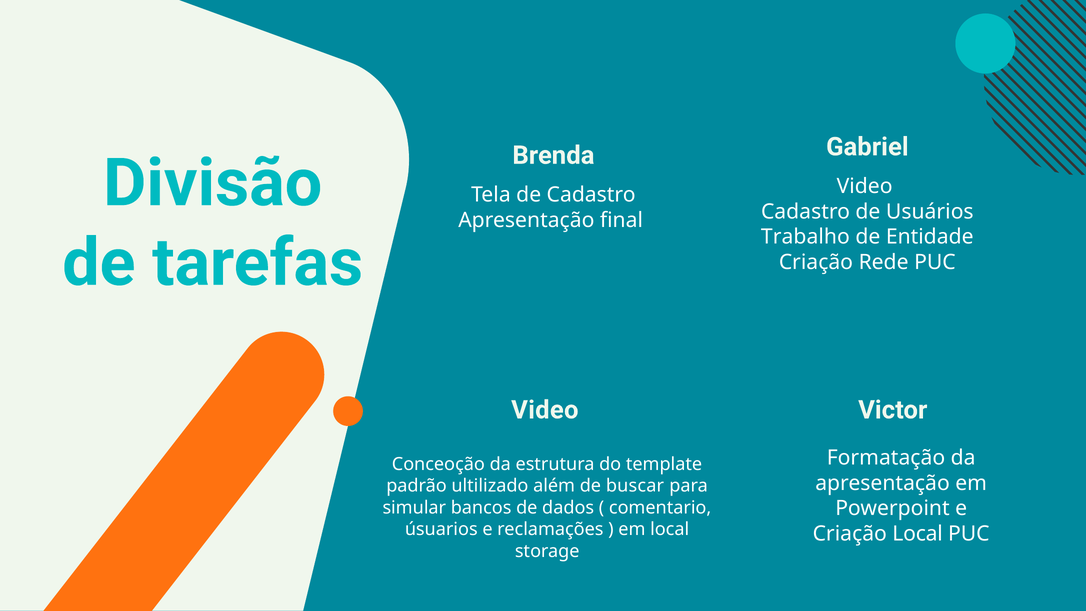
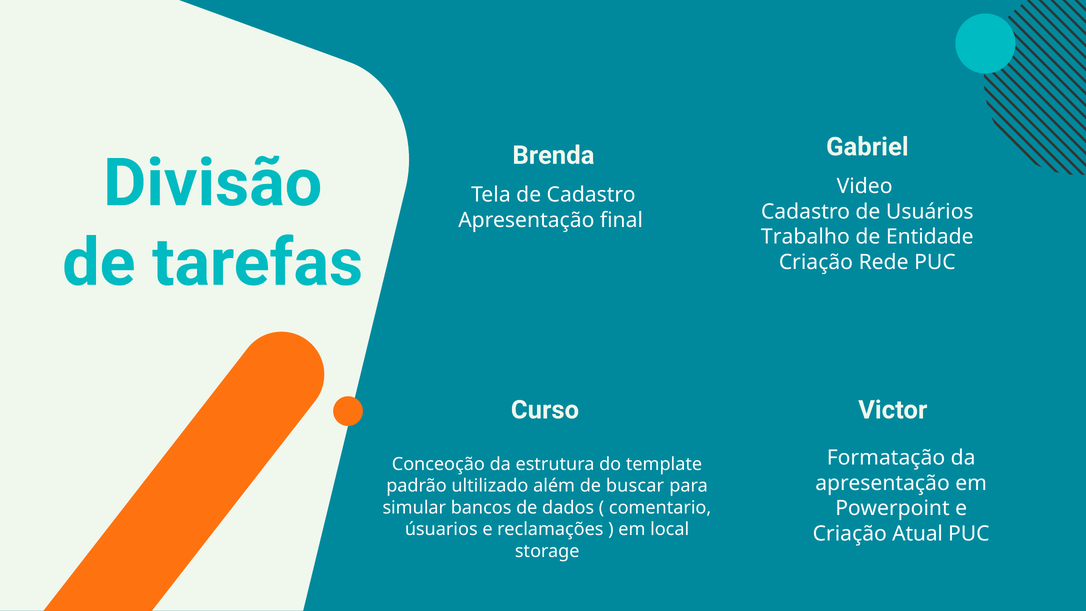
Video: Video -> Curso (545, 410)
Criação Local: Local -> Atual (918, 534)
